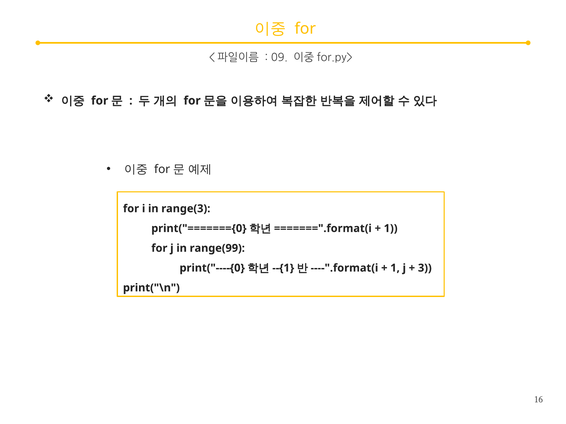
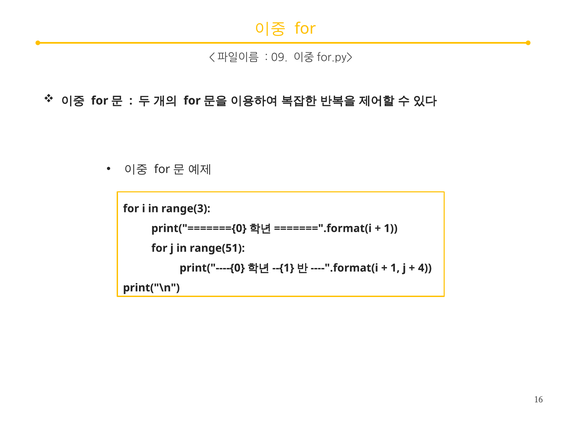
range(99: range(99 -> range(51 (217, 248)
3: 3 -> 4 (425, 268)
